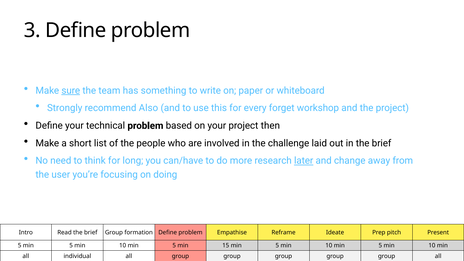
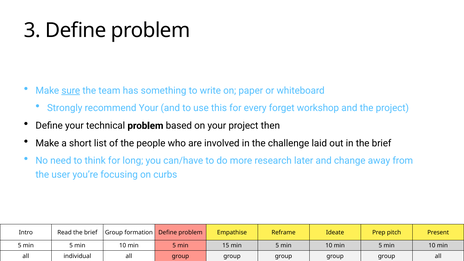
recommend Also: Also -> Your (149, 108)
later underline: present -> none (304, 161)
doing: doing -> curbs (165, 175)
